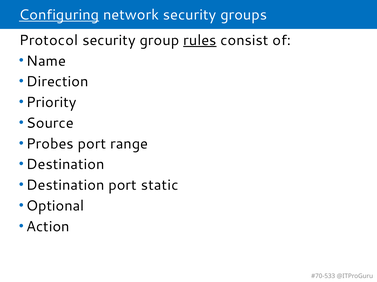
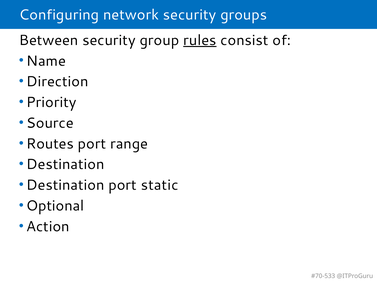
Configuring underline: present -> none (59, 15)
Protocol: Protocol -> Between (49, 40)
Probes: Probes -> Routes (50, 144)
